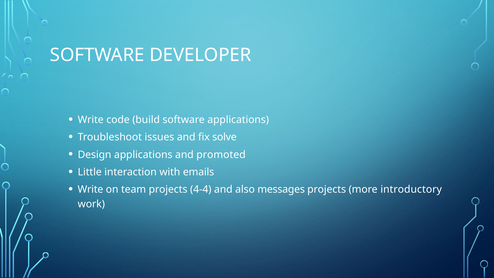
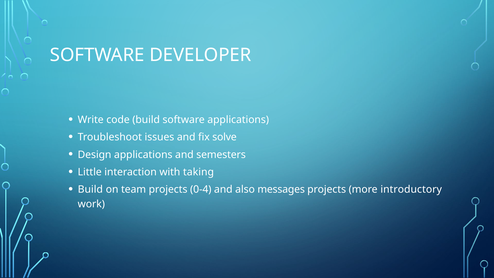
promoted: promoted -> semesters (221, 155)
emails: emails -> taking (198, 172)
Write: Write -> Build (90, 189)
4-4: 4-4 -> 0-4 (201, 189)
